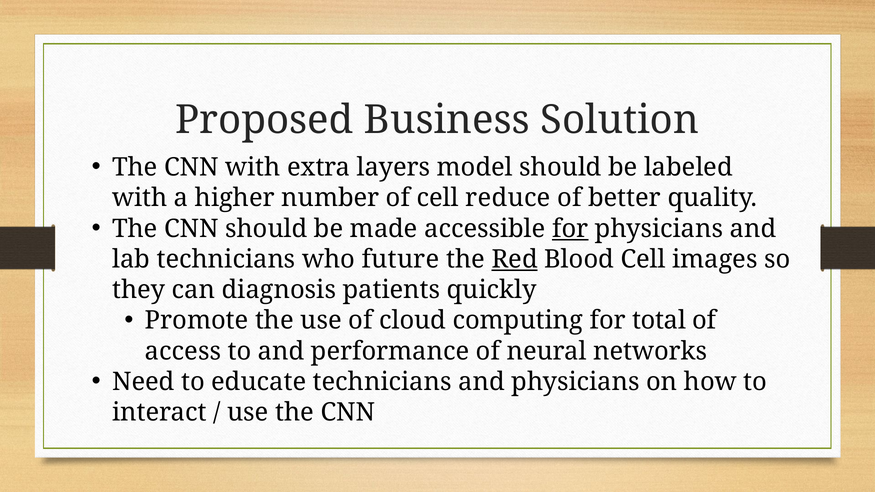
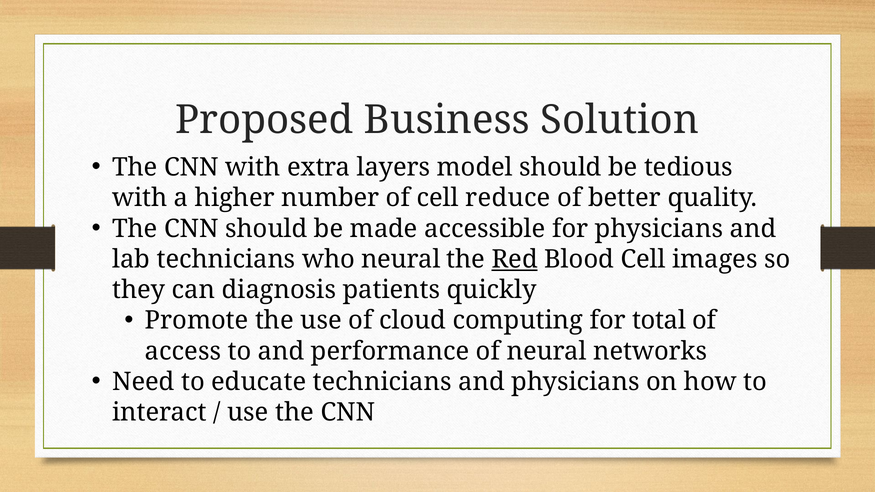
labeled: labeled -> tedious (688, 167)
for underline: present -> none (570, 229)
who future: future -> neural (401, 259)
